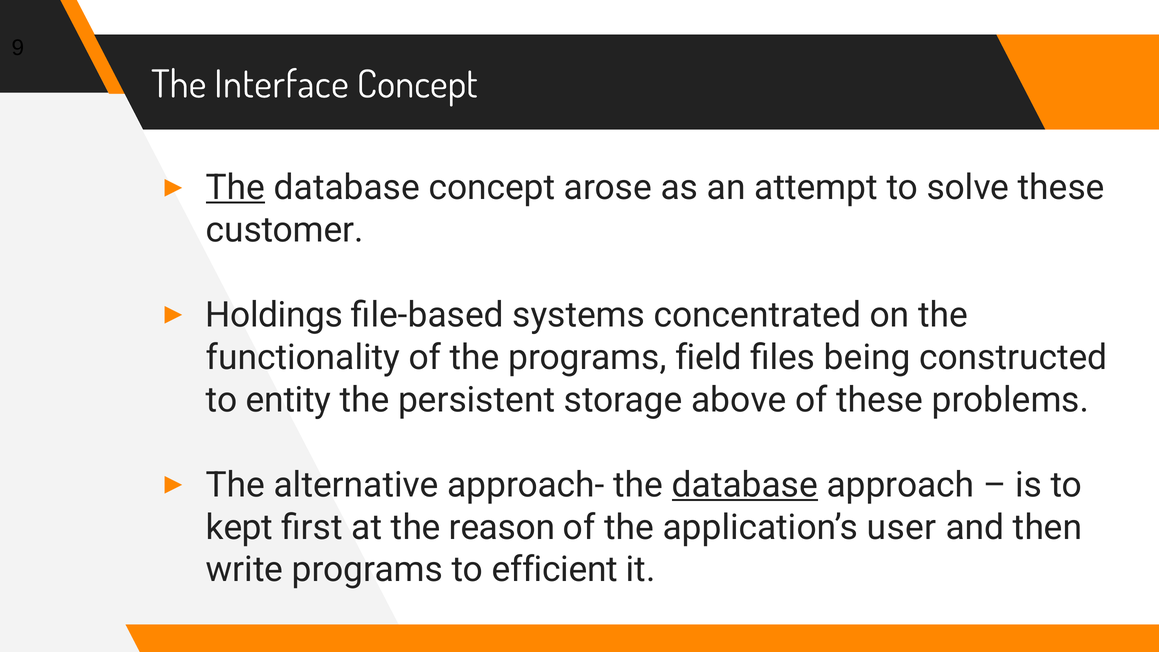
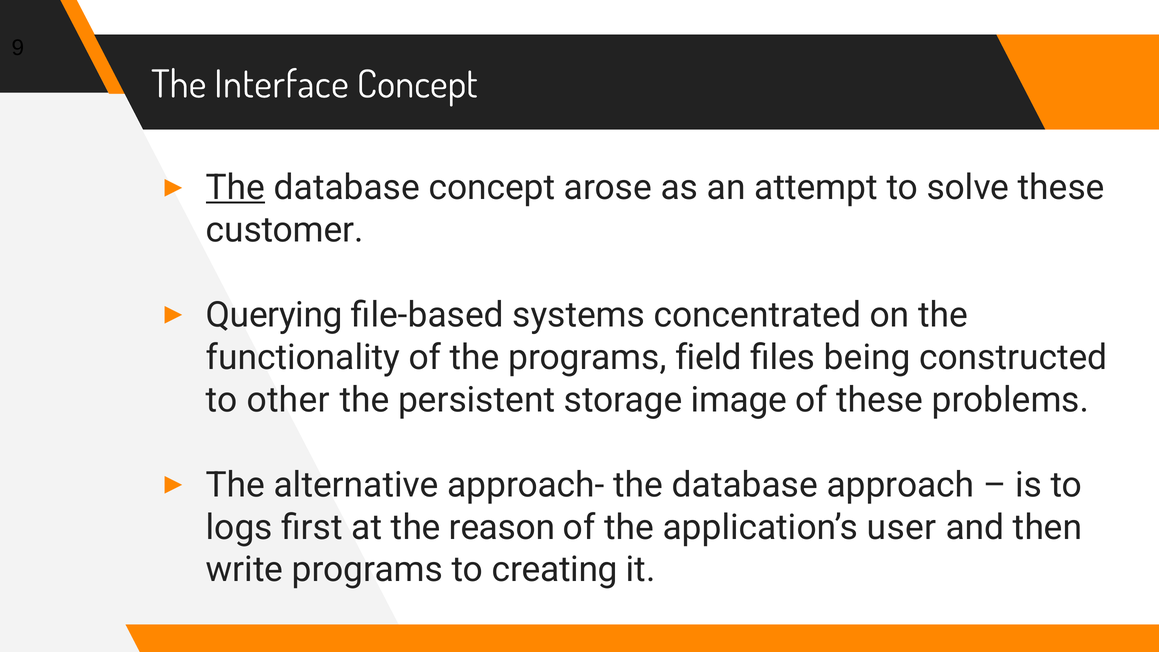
Holdings: Holdings -> Querying (274, 315)
entity: entity -> other (288, 400)
above: above -> image (739, 400)
database underline: present -> none (745, 485)
kept: kept -> logs (239, 527)
efficient: efficient -> creating (555, 570)
